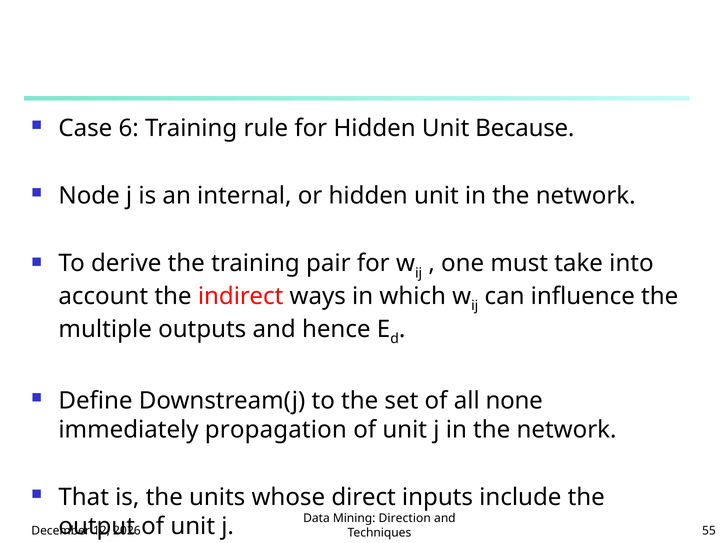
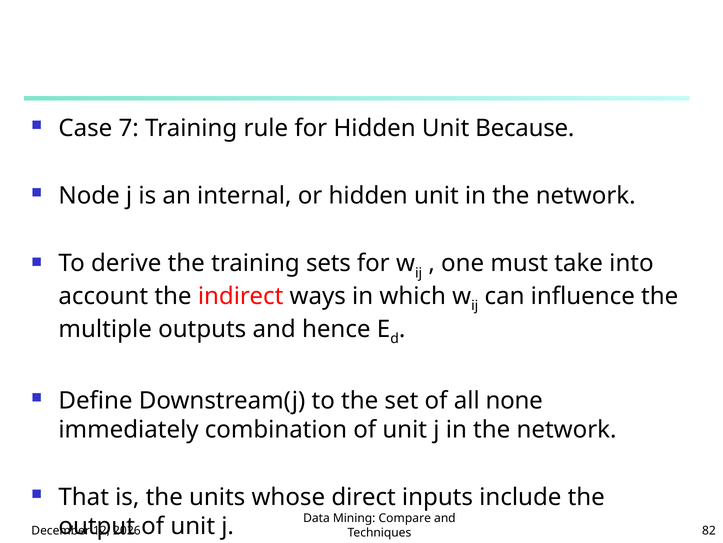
6: 6 -> 7 (129, 128)
pair: pair -> sets (328, 263)
propagation: propagation -> combination (276, 429)
Direction: Direction -> Compare (405, 518)
55: 55 -> 82 (709, 530)
